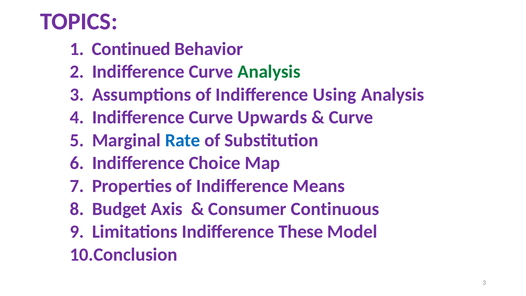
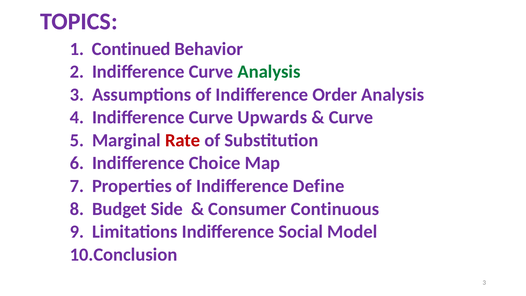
Using: Using -> Order (335, 95)
Rate colour: blue -> red (183, 140)
Means: Means -> Define (319, 186)
Axis: Axis -> Side (167, 209)
These: These -> Social (301, 232)
